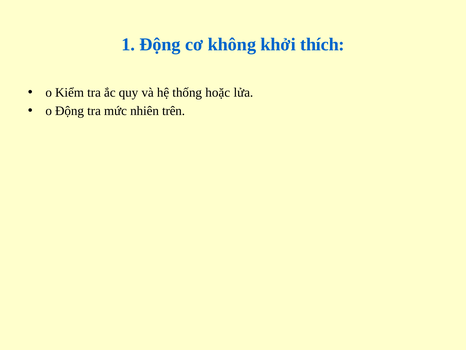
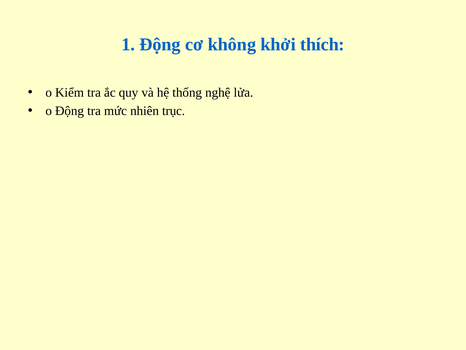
hoặc: hoặc -> nghệ (218, 93)
trên: trên -> trục (174, 111)
